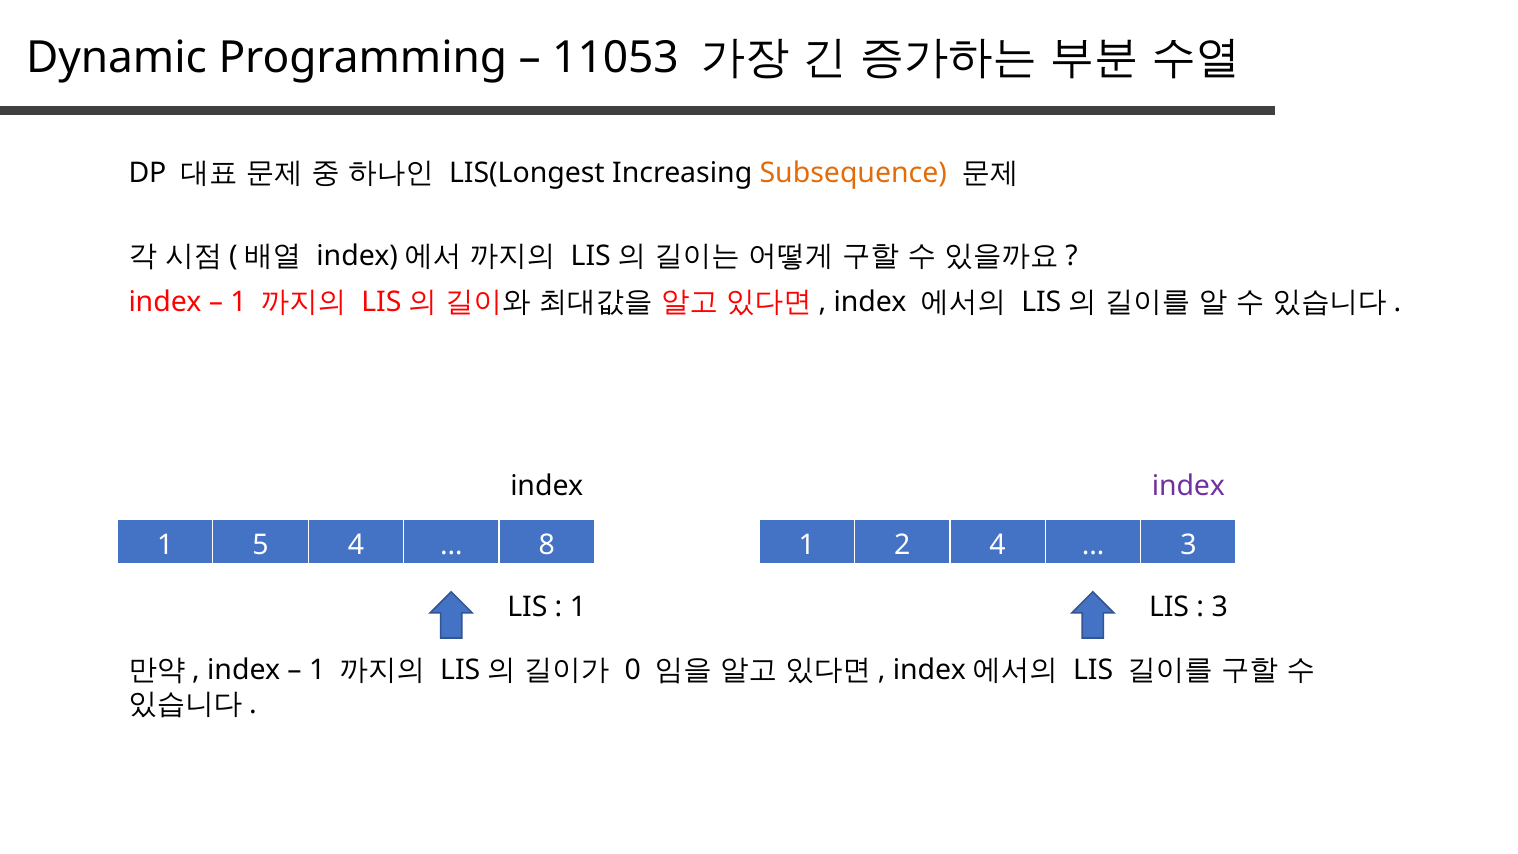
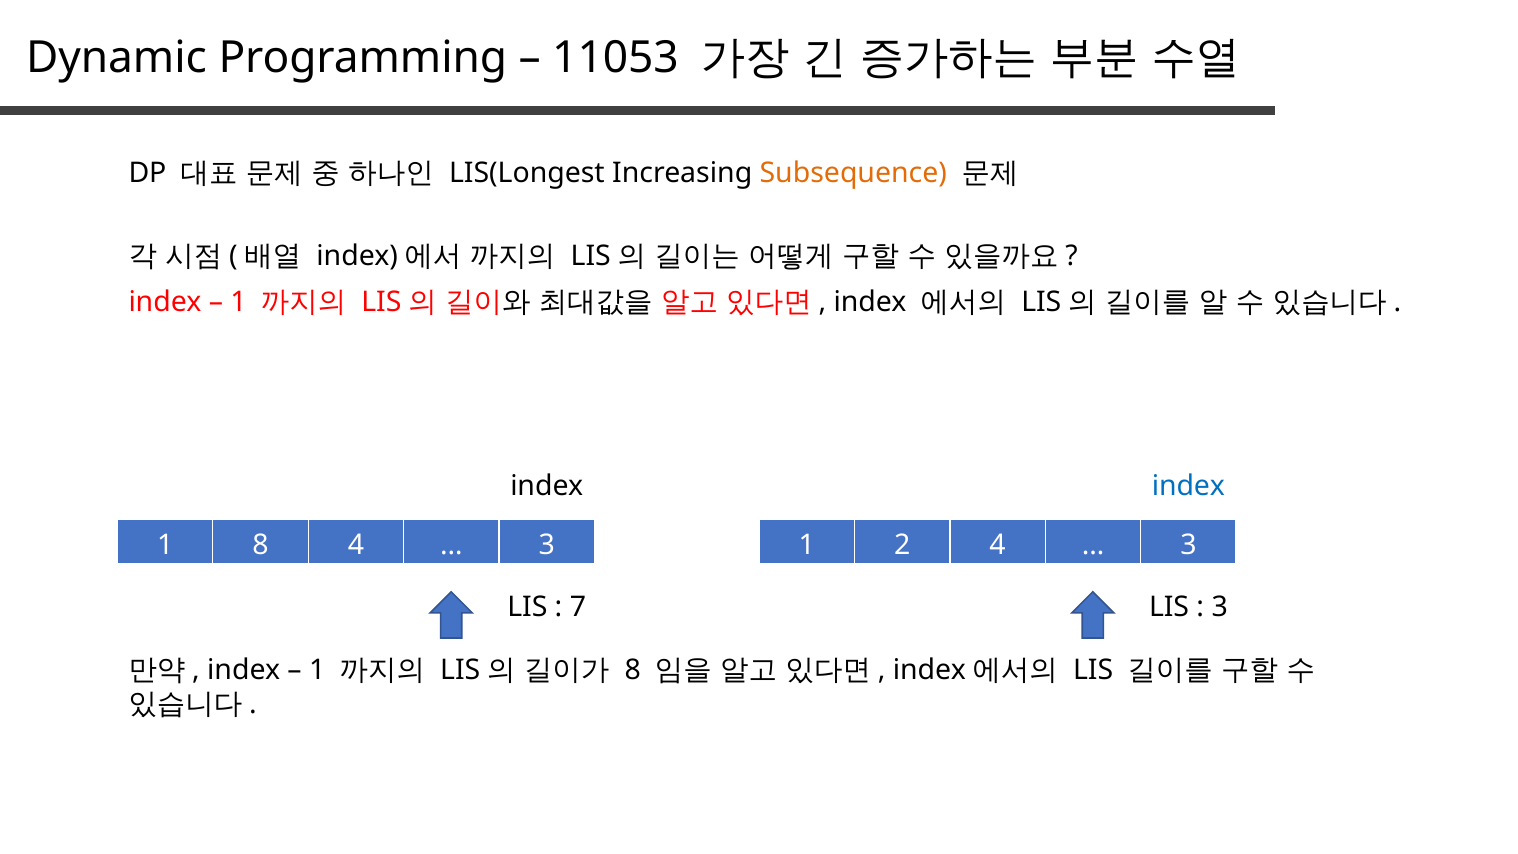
index colour: purple -> blue (1188, 486)
1 5: 5 -> 8 (261, 545)
8: 8 -> 3 (547, 545)
1: 1 -> 7 (578, 607)
0: 0 -> 8 (633, 670)
